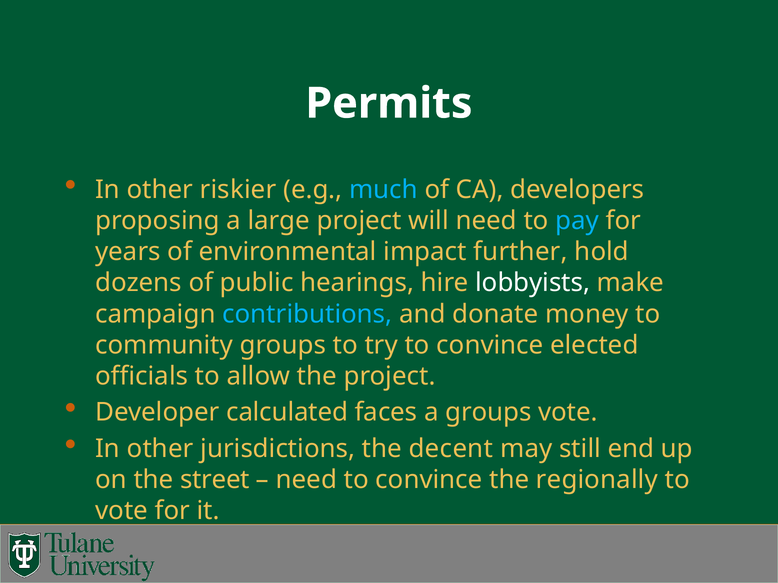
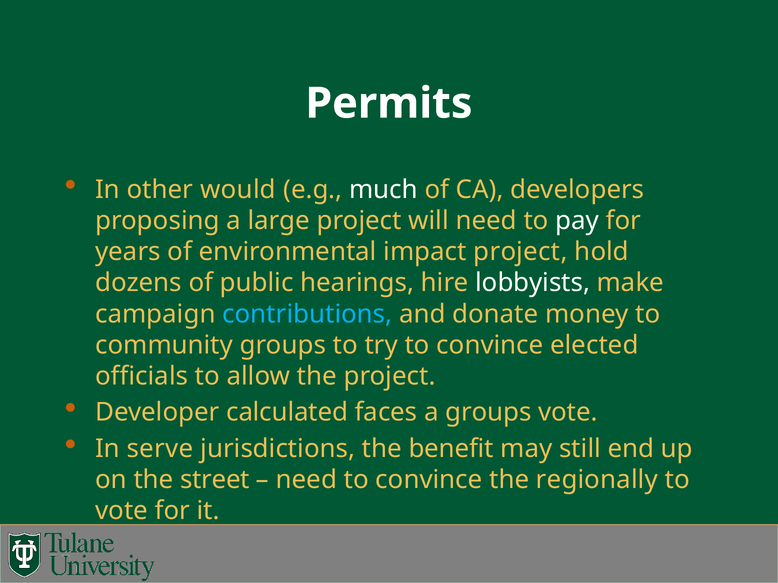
riskier: riskier -> would (238, 190)
much colour: light blue -> white (383, 190)
pay colour: light blue -> white (577, 221)
impact further: further -> project (520, 252)
other: other -> serve (160, 449)
decent: decent -> benefit (451, 449)
